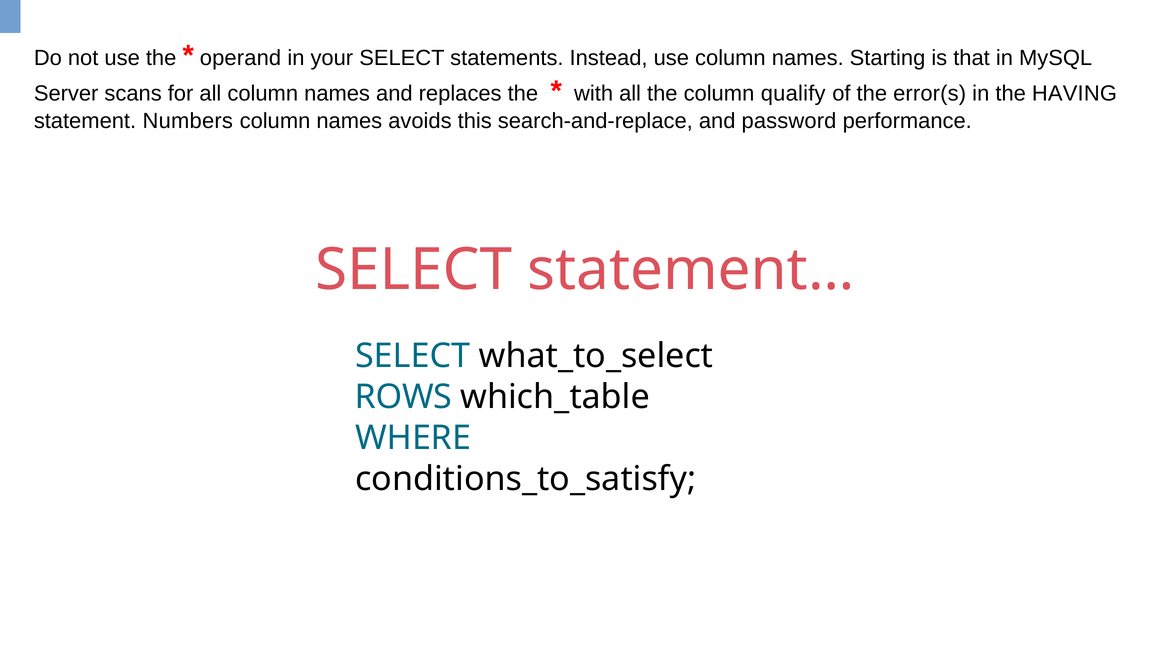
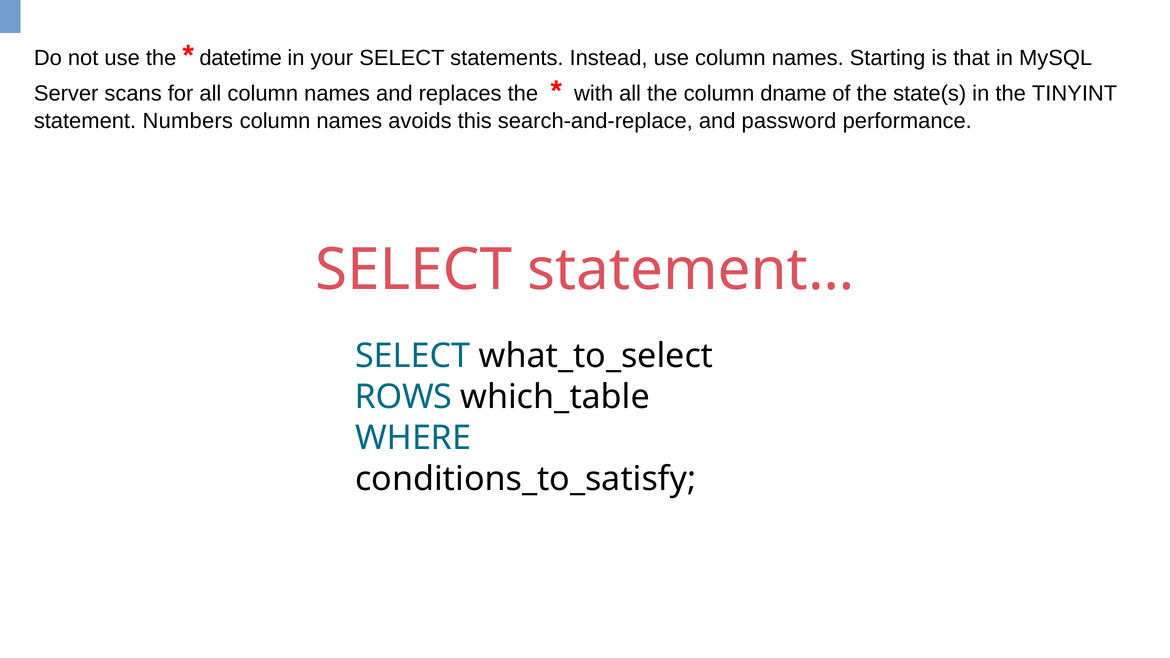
operand: operand -> datetime (241, 58)
qualify: qualify -> dname (793, 93)
error(s: error(s -> state(s (930, 93)
HAVING: HAVING -> TINYINT (1075, 93)
